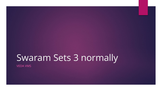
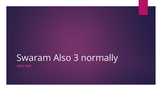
Sets: Sets -> Also (62, 58)
